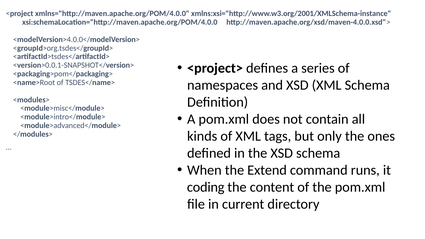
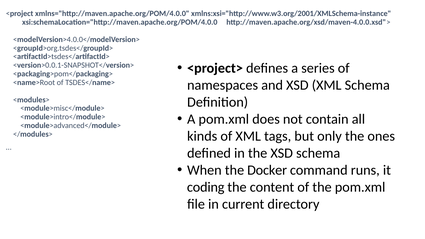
Extend: Extend -> Docker (267, 170)
